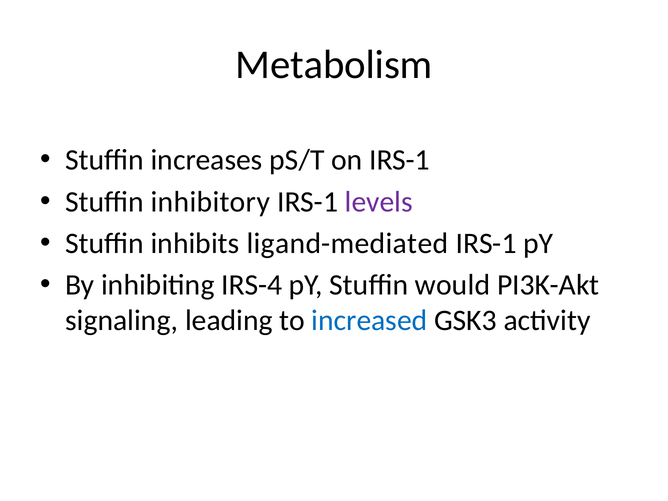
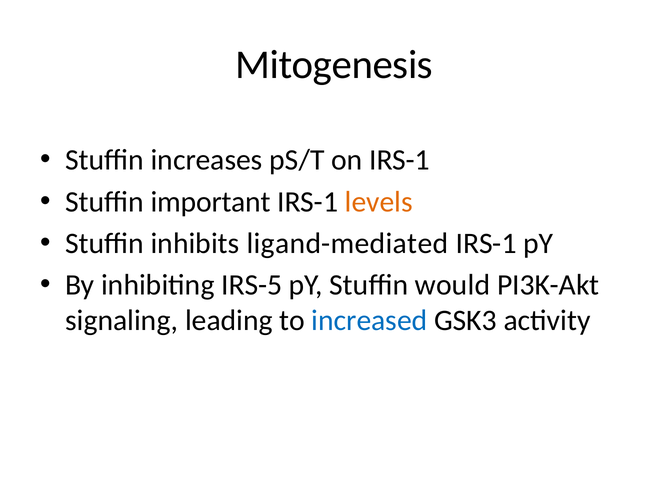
Metabolism: Metabolism -> Mitogenesis (334, 65)
inhibitory: inhibitory -> important (211, 202)
levels colour: purple -> orange (379, 202)
IRS-4: IRS-4 -> IRS-5 (252, 285)
